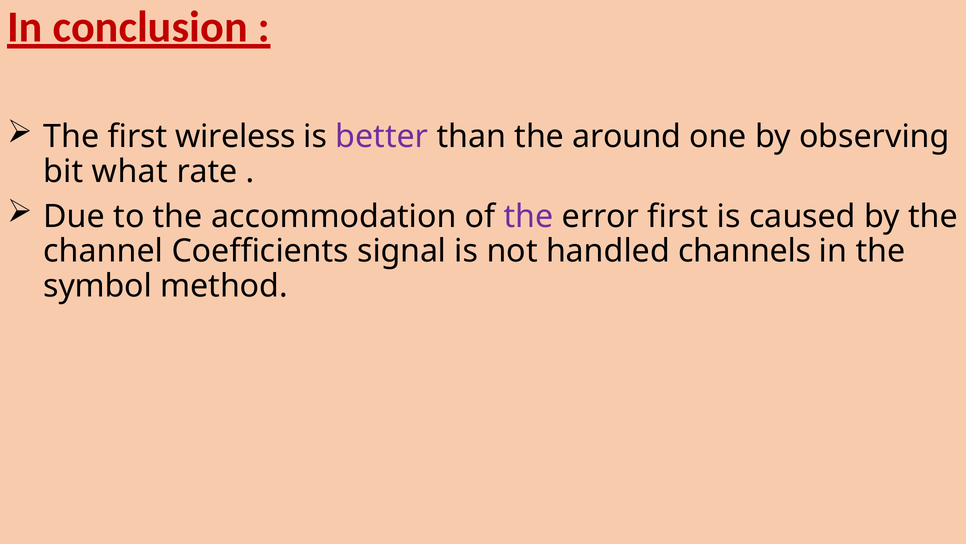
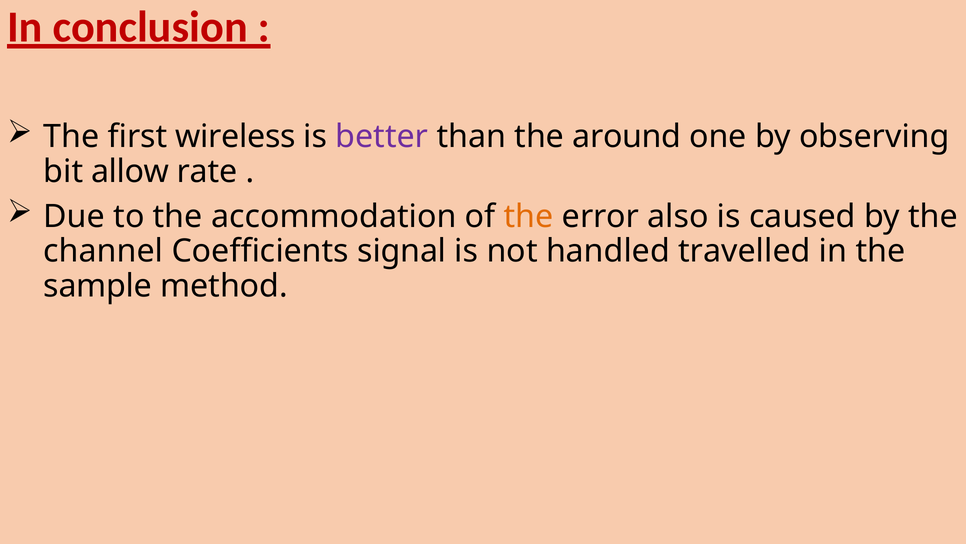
what: what -> allow (130, 171)
the colour: purple -> orange (529, 216)
error first: first -> also (678, 216)
channels: channels -> travelled (744, 251)
symbol: symbol -> sample (98, 286)
